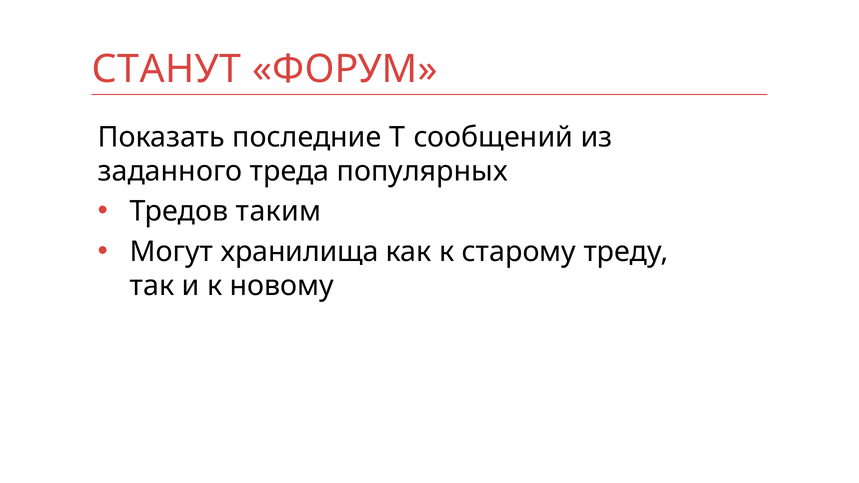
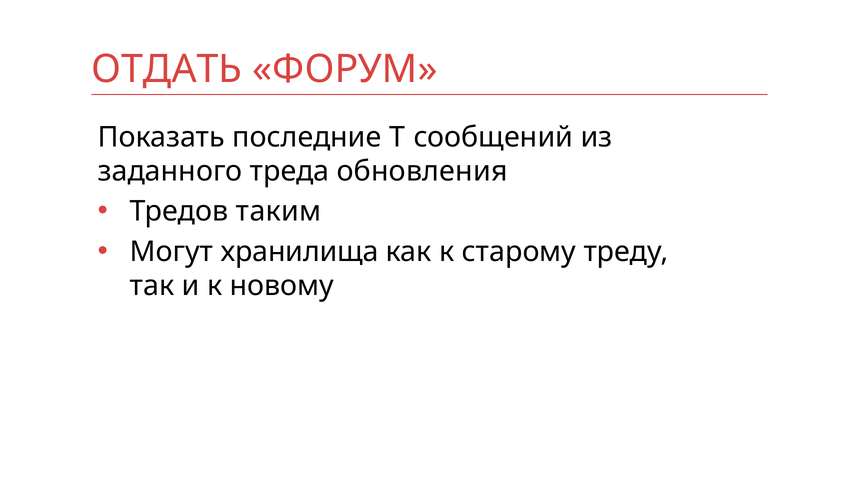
СТАНУТ: СТАНУТ -> ОТДАТЬ (167, 69)
популярных: популярных -> обновления (422, 172)
